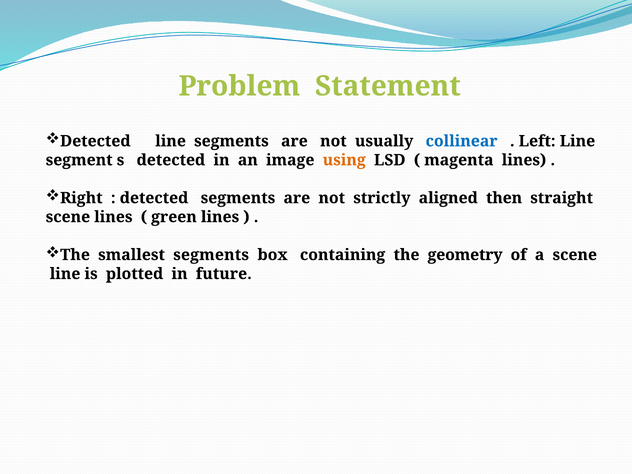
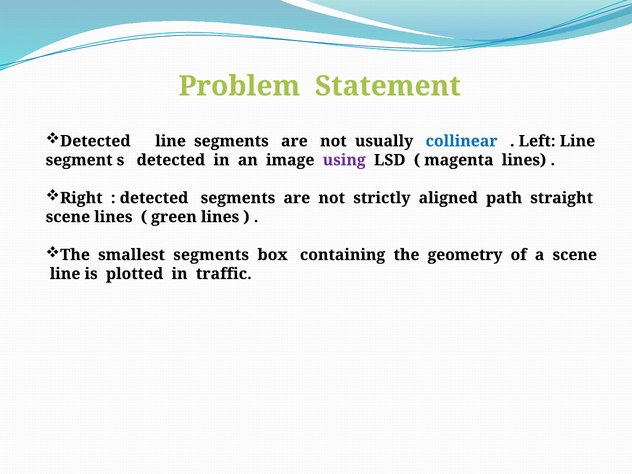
using colour: orange -> purple (344, 160)
then: then -> path (504, 198)
future: future -> traffic (224, 274)
